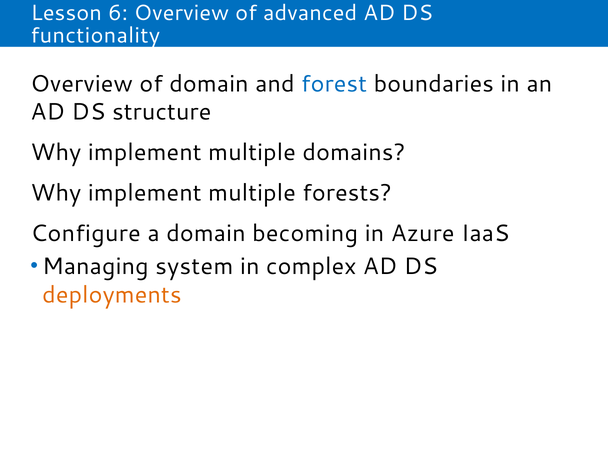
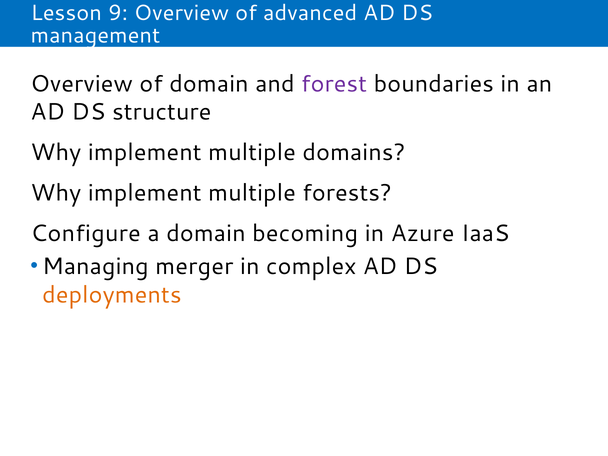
6: 6 -> 9 (118, 13)
functionality: functionality -> management (95, 35)
forest colour: blue -> purple (334, 84)
system: system -> merger (194, 267)
